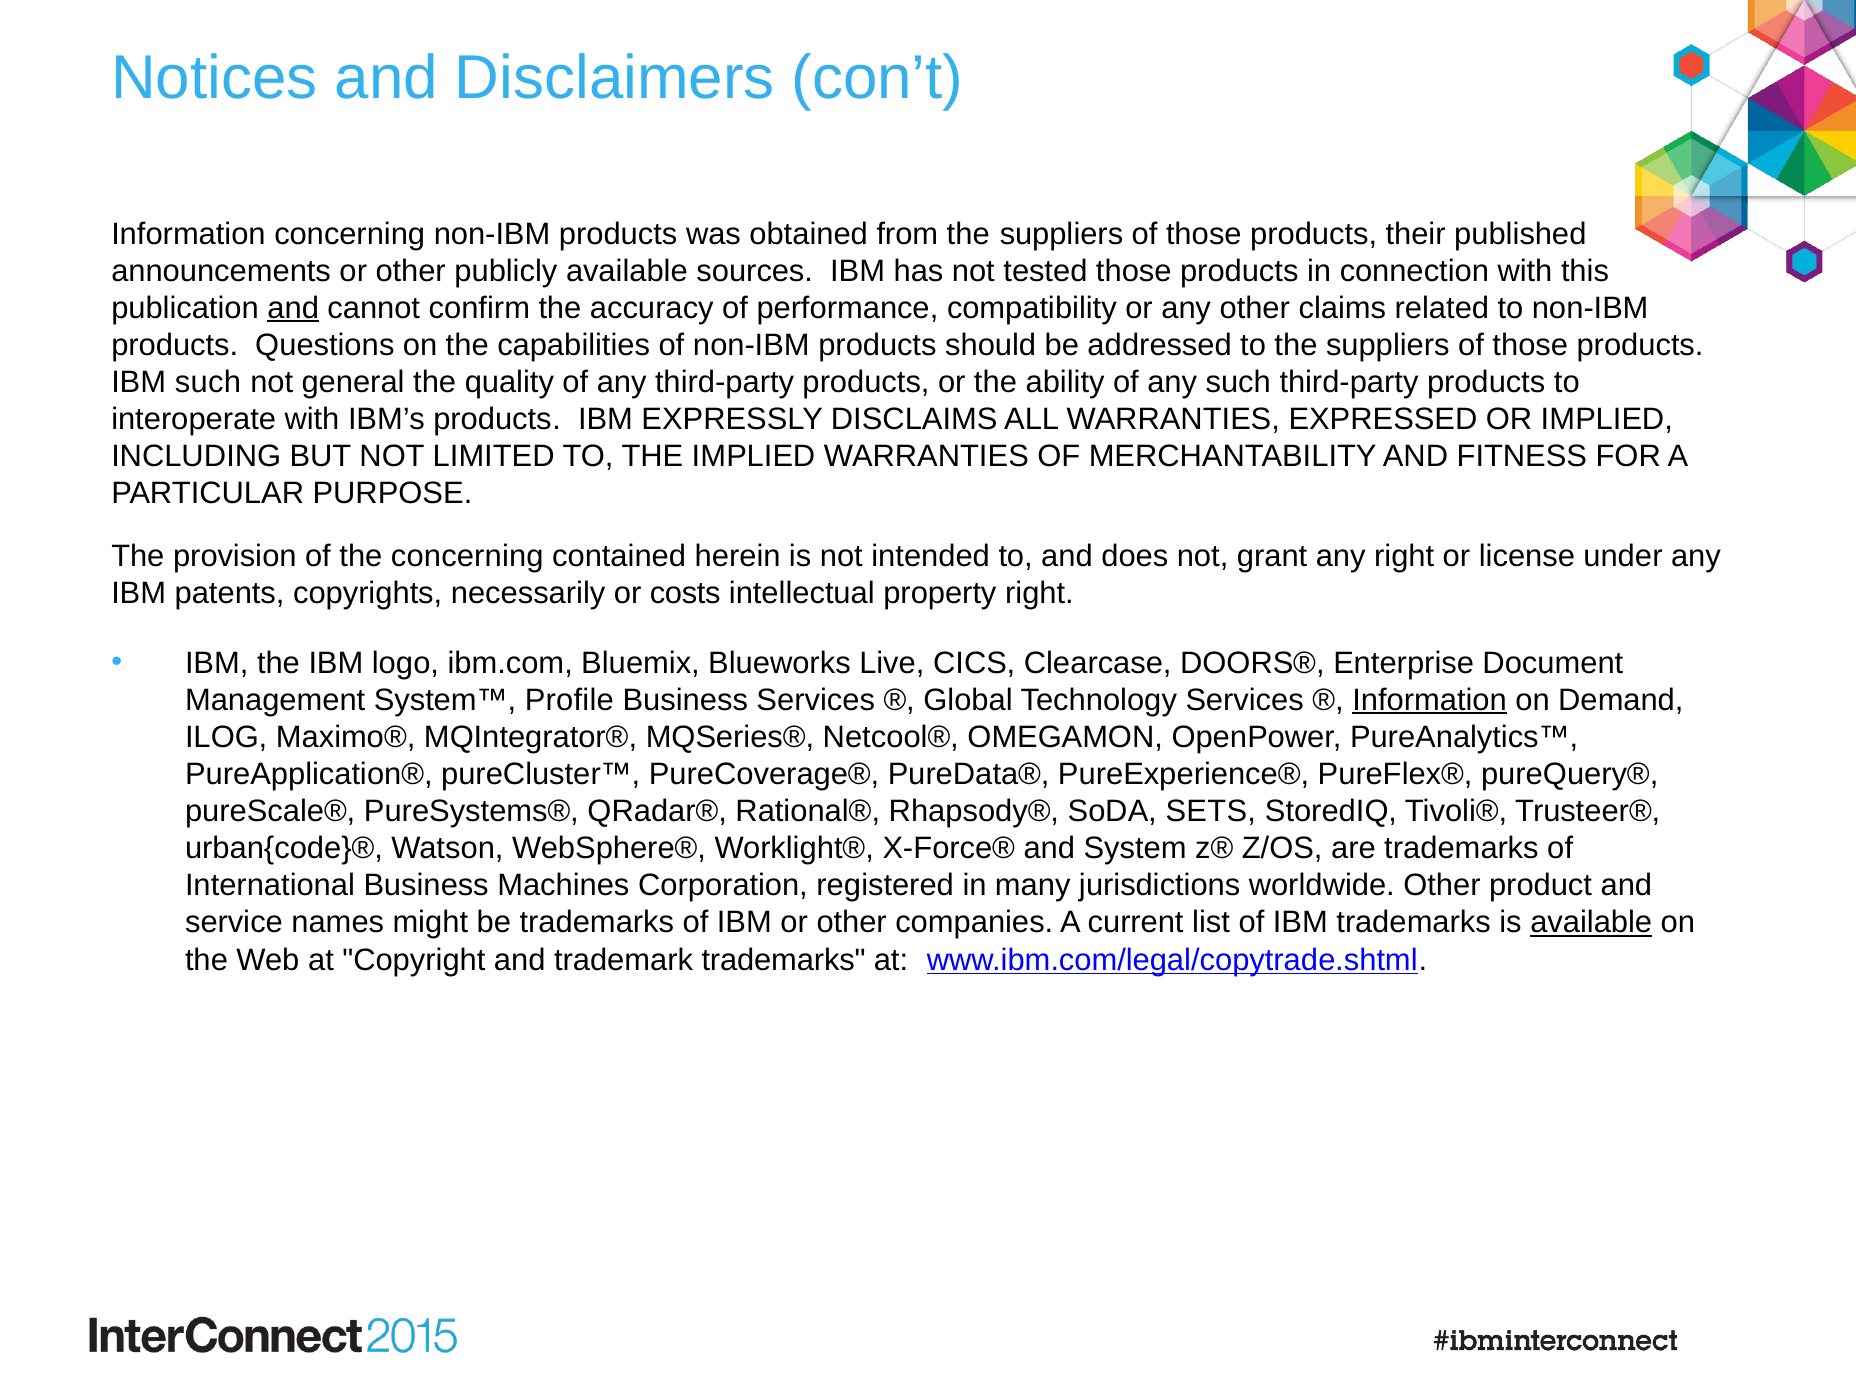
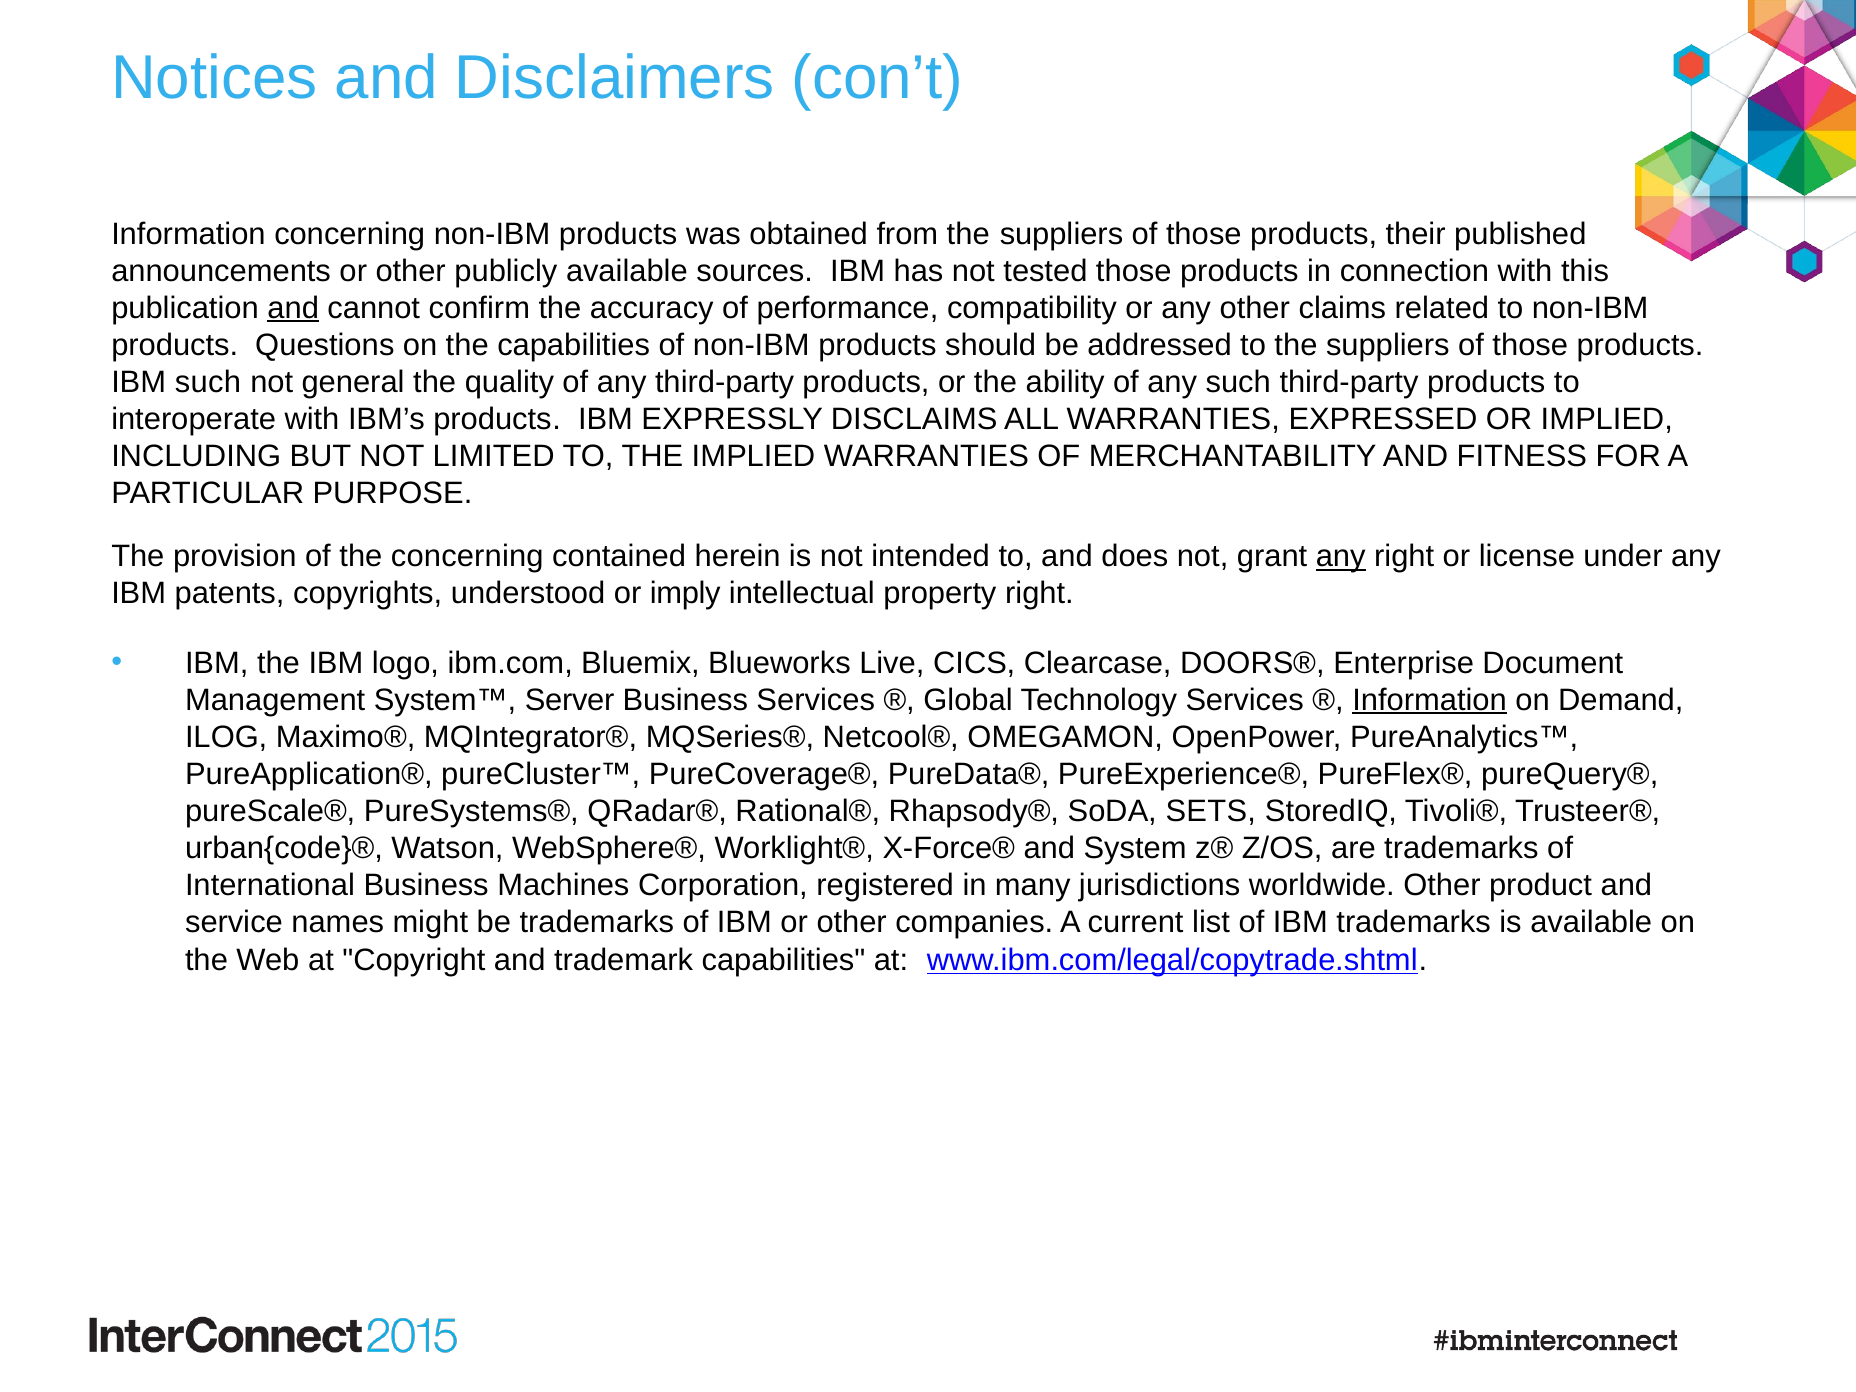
any underline: none -> present (1341, 557)
necessarily: necessarily -> understood (528, 594)
costs: costs -> imply (685, 594)
Profile: Profile -> Server (570, 700)
available underline: present -> none (1591, 923)
trademark trademarks: trademarks -> capabilities (783, 960)
